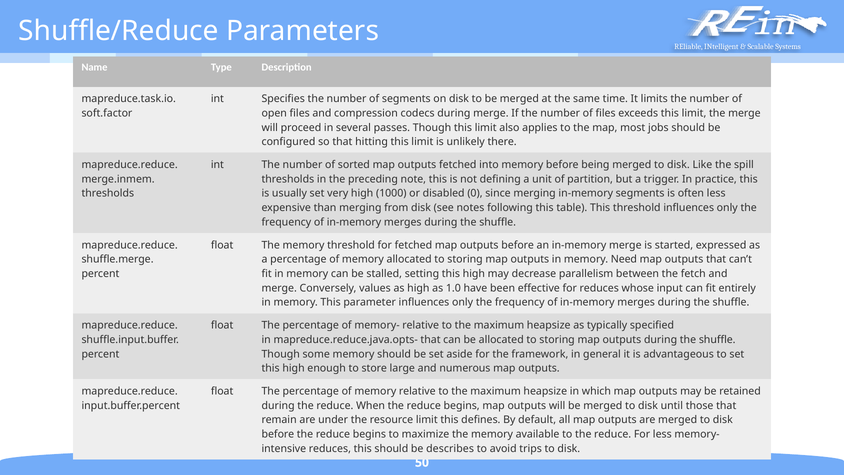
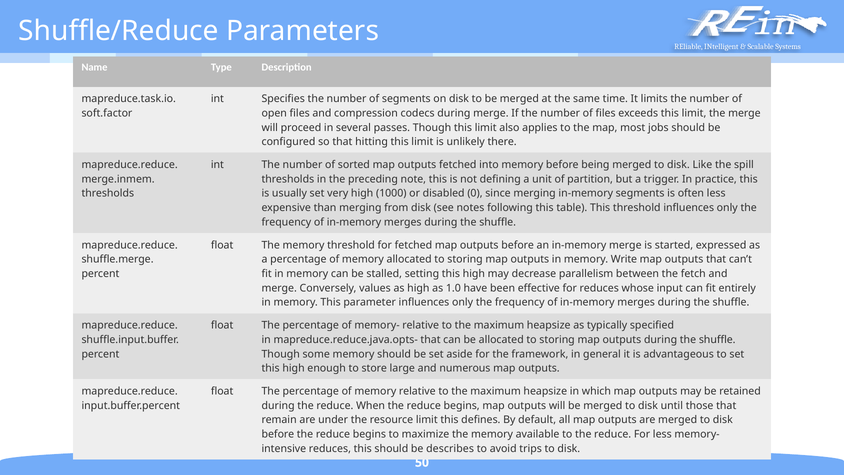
Need: Need -> Write (624, 259)
